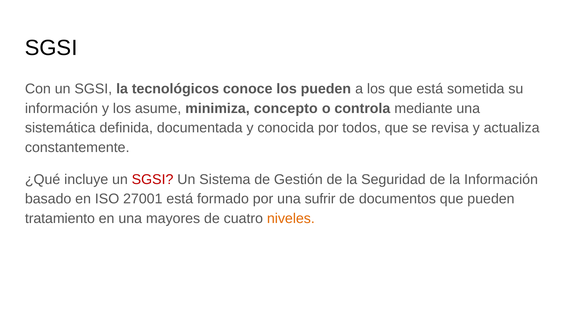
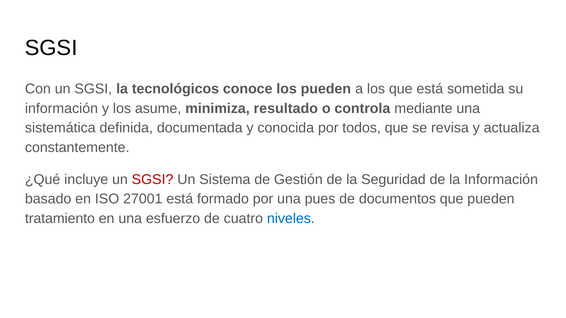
concepto: concepto -> resultado (286, 109)
sufrir: sufrir -> pues (320, 199)
mayores: mayores -> esfuerzo (173, 219)
niveles colour: orange -> blue (291, 219)
